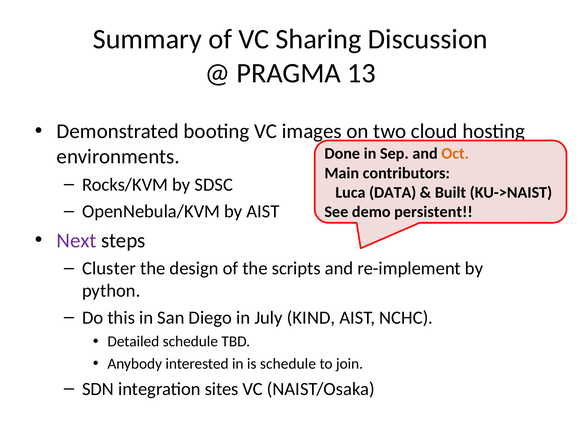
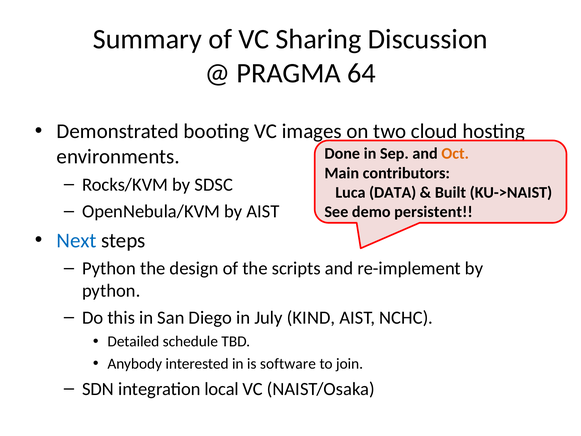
13: 13 -> 64 (362, 73)
Next colour: purple -> blue (77, 240)
Cluster: Cluster -> Python (109, 268)
is schedule: schedule -> software (288, 364)
sites: sites -> local (222, 389)
